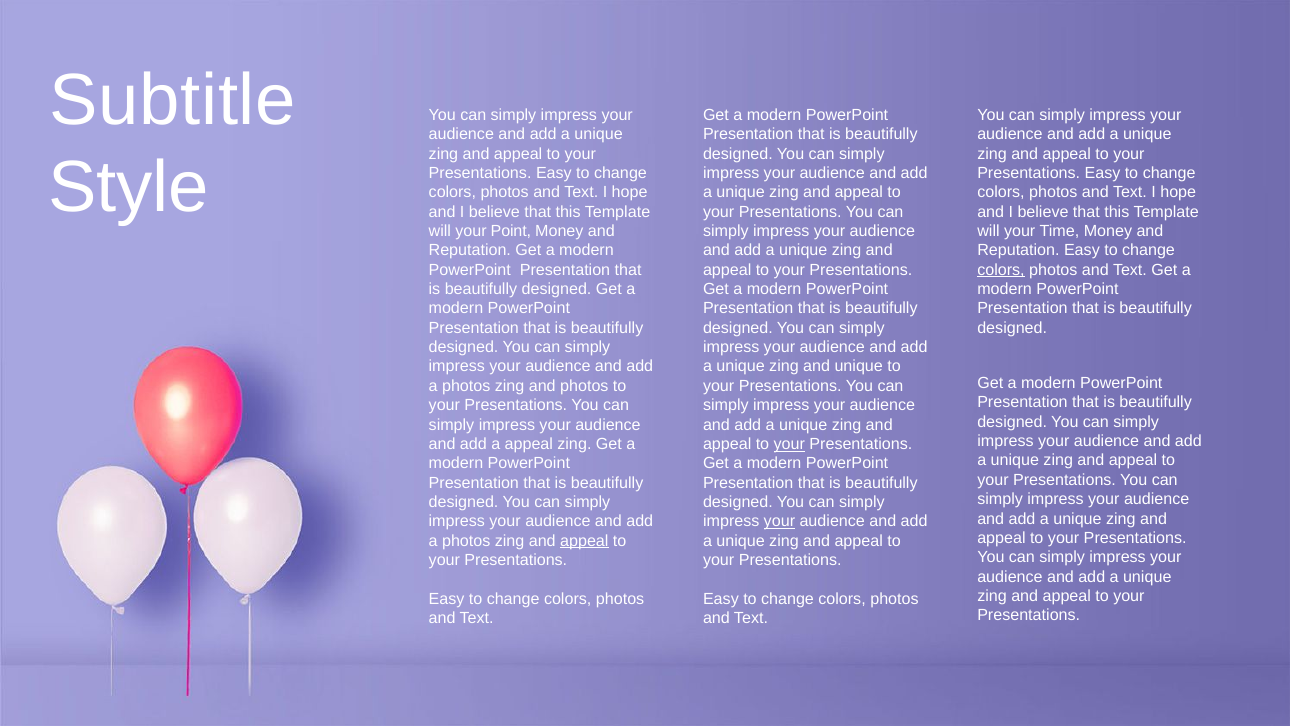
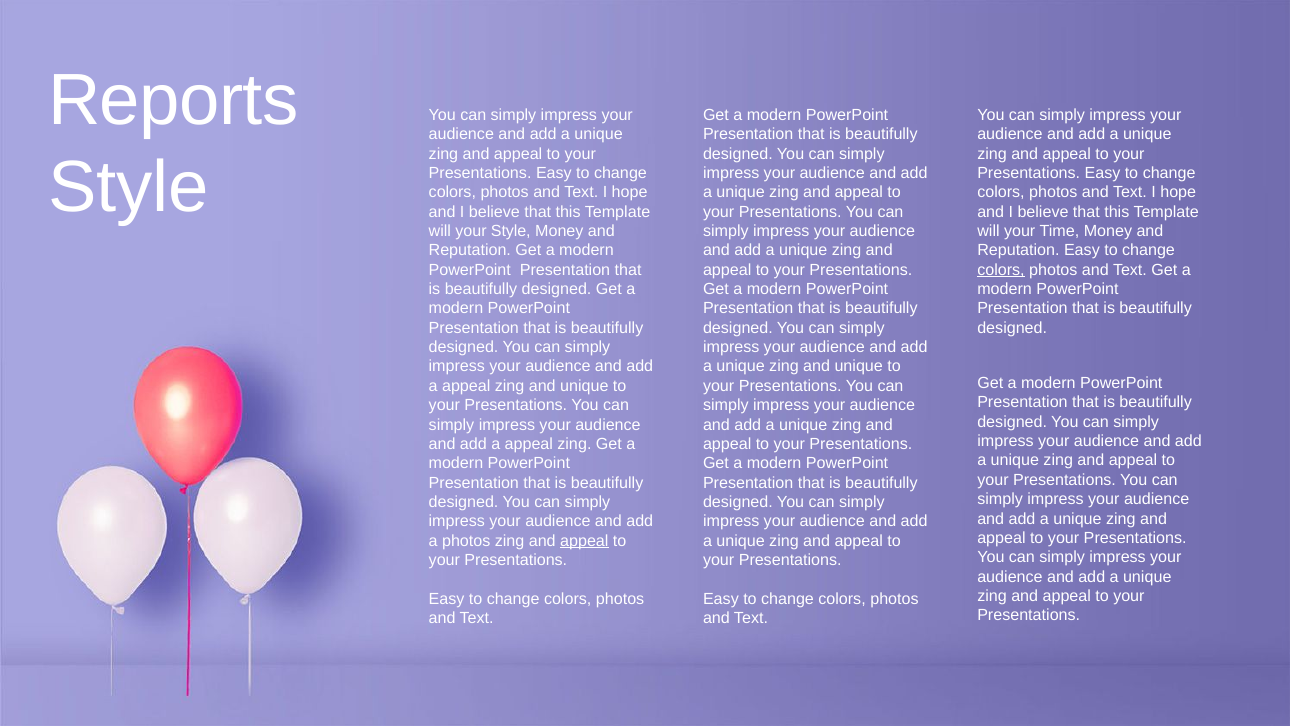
Subtitle: Subtitle -> Reports (173, 100)
your Point: Point -> Style (511, 231)
photos: photos -> appeal (466, 386)
photos: photos -> unique (584, 386)
your underline: present -> none (789, 444)
your underline: present -> none (779, 521)
